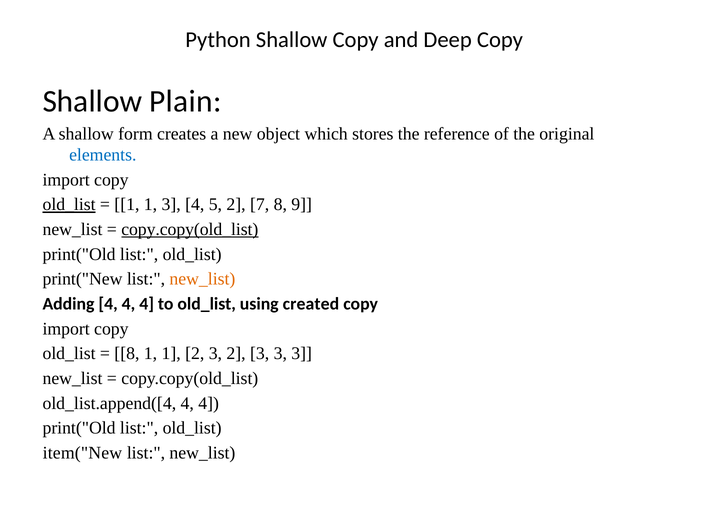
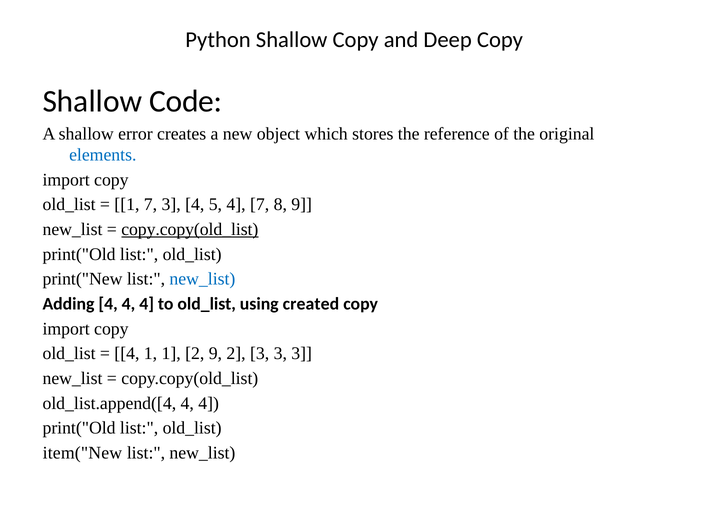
Plain: Plain -> Code (186, 101)
form: form -> error (135, 134)
old_list underline: present -> none (69, 205)
1: 1 -> 7 (151, 205)
5 2: 2 -> 4 (236, 205)
new_list colour: orange -> blue (202, 279)
8: 8 -> 4 (127, 353)
1 2 3: 3 -> 9 (215, 353)
